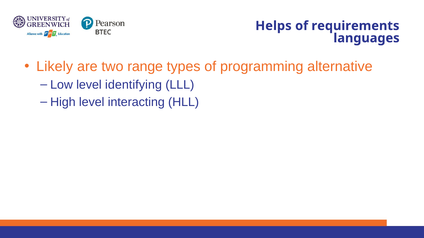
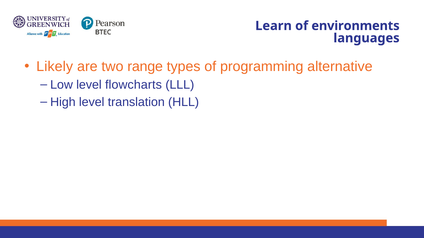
Helps: Helps -> Learn (274, 26)
requirements: requirements -> environments (356, 26)
identifying: identifying -> flowcharts (133, 85)
interacting: interacting -> translation (136, 102)
